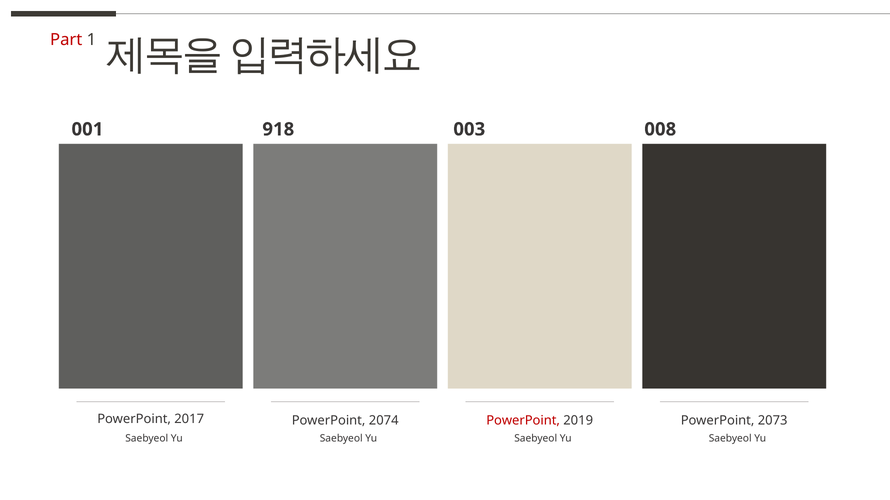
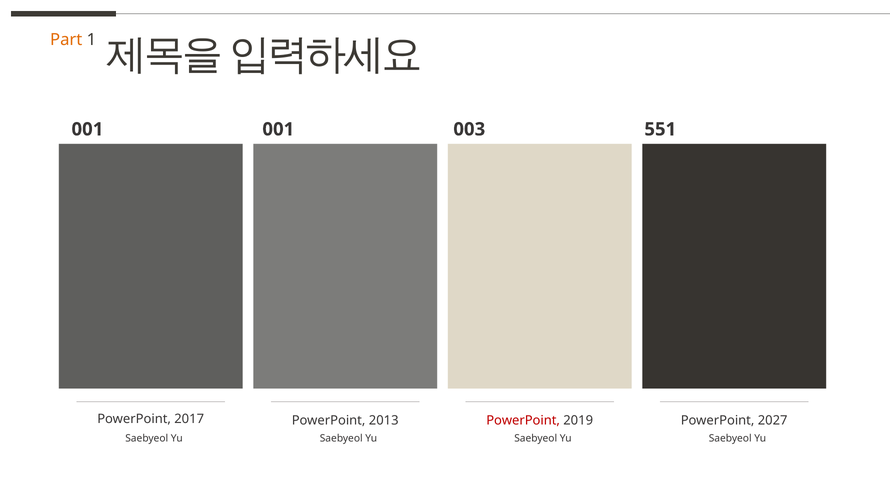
Part colour: red -> orange (66, 40)
001 918: 918 -> 001 (278, 129)
008: 008 -> 551 (660, 129)
2074: 2074 -> 2013 (384, 421)
2073: 2073 -> 2027 (773, 421)
